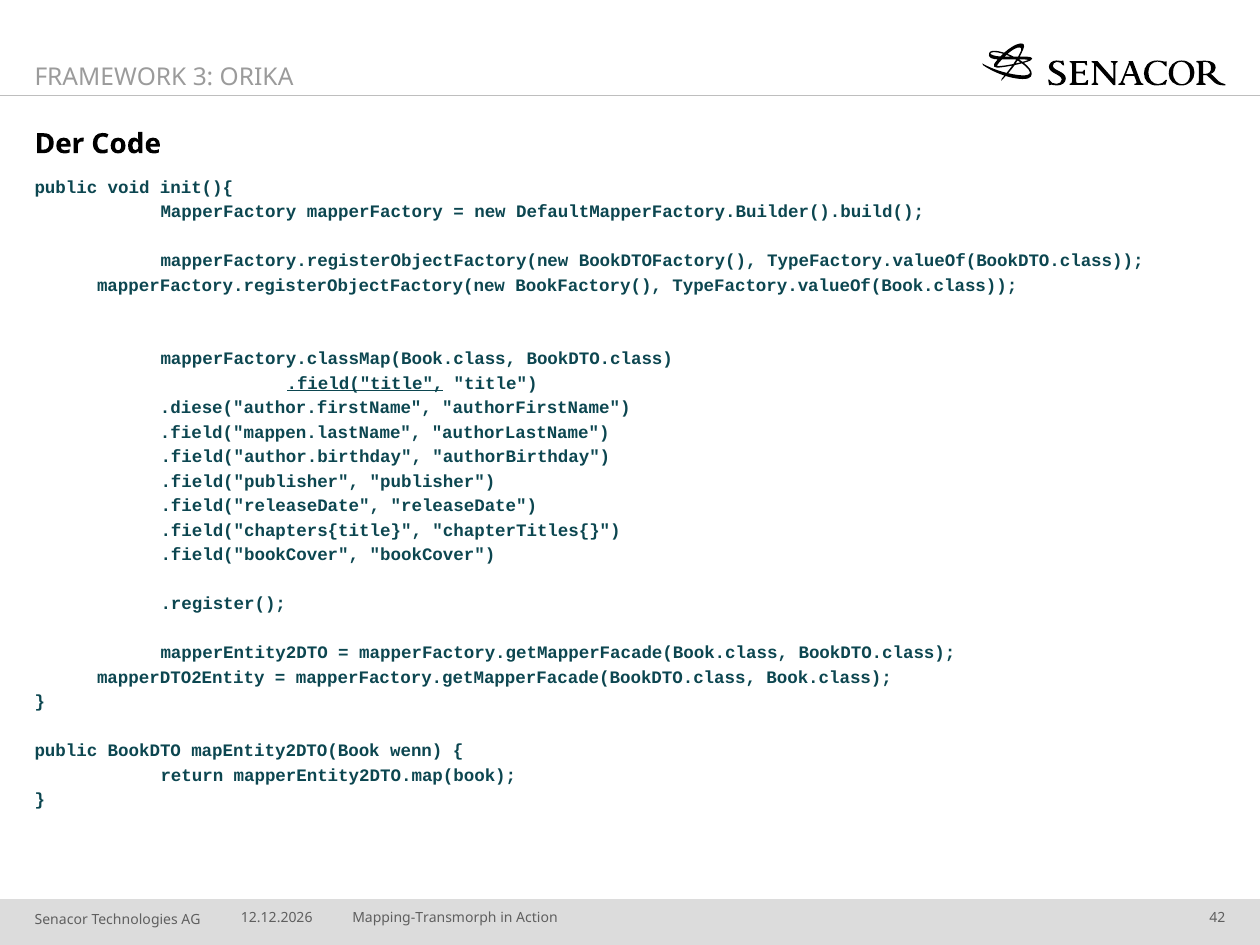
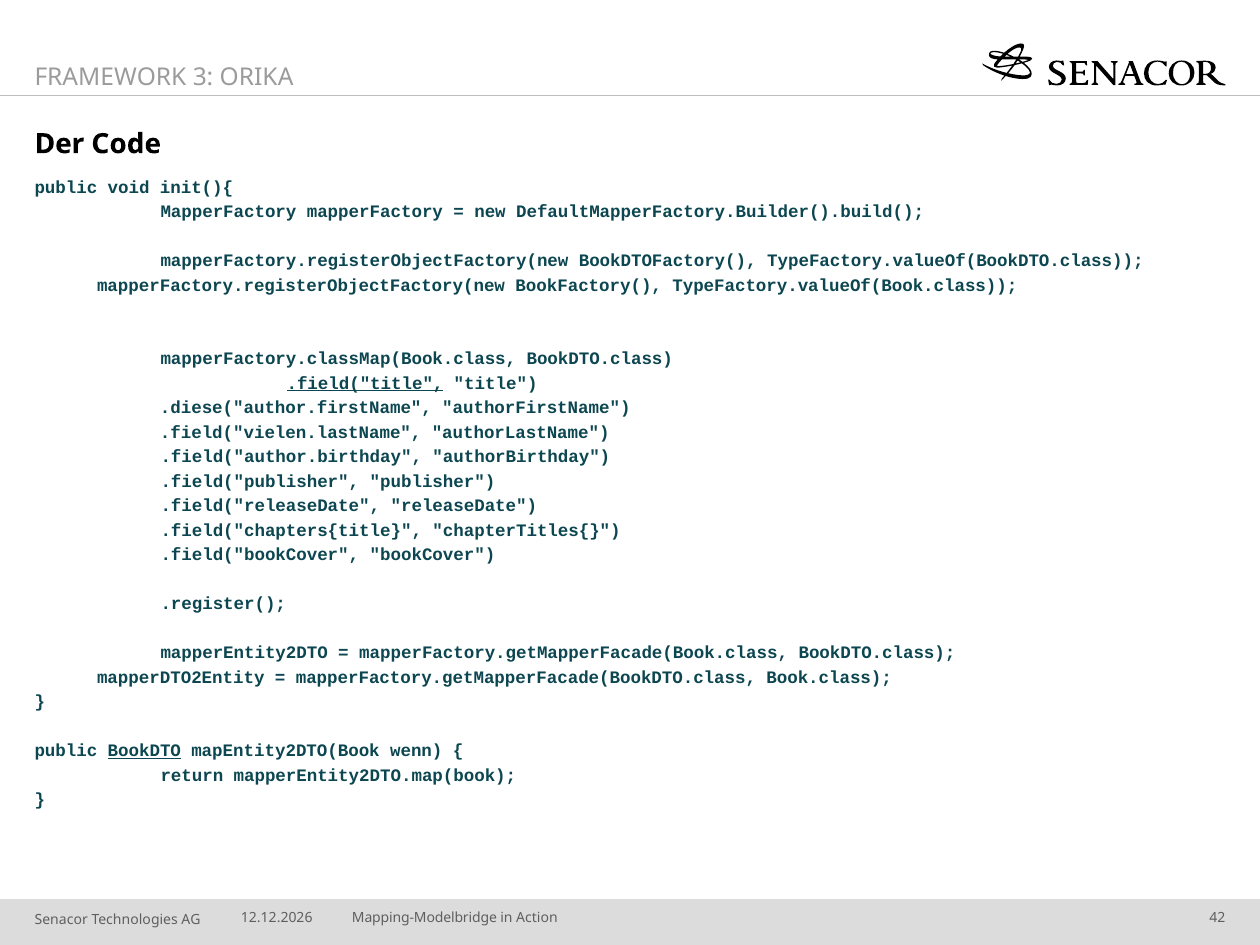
.field("mappen.lastName: .field("mappen.lastName -> .field("vielen.lastName (291, 432)
BookDTO underline: none -> present (144, 751)
Mapping-Transmorph: Mapping-Transmorph -> Mapping-Modelbridge (424, 918)
